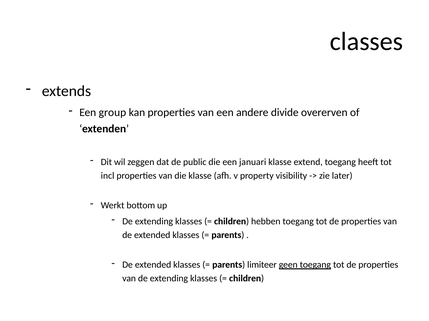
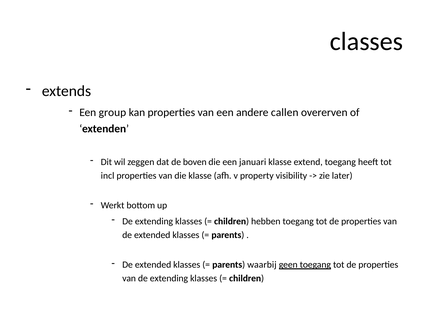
divide: divide -> callen (285, 113)
public: public -> boven (195, 162)
limiteer: limiteer -> waarbij (262, 265)
